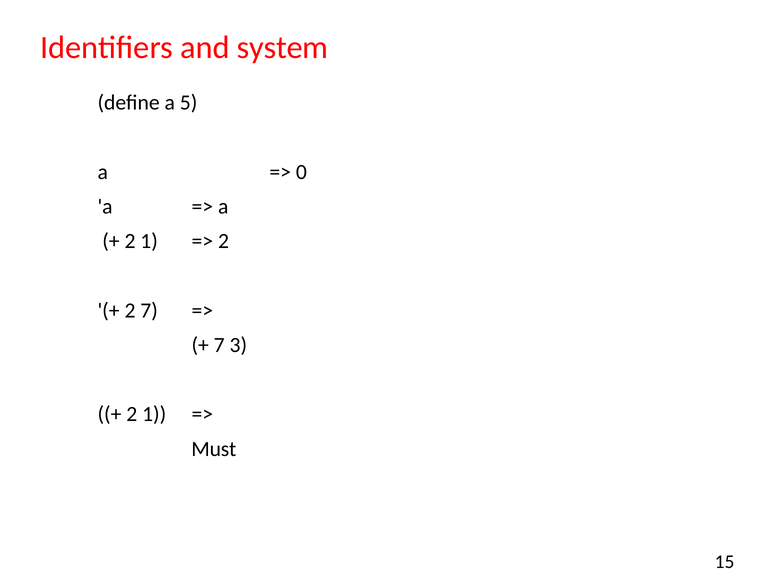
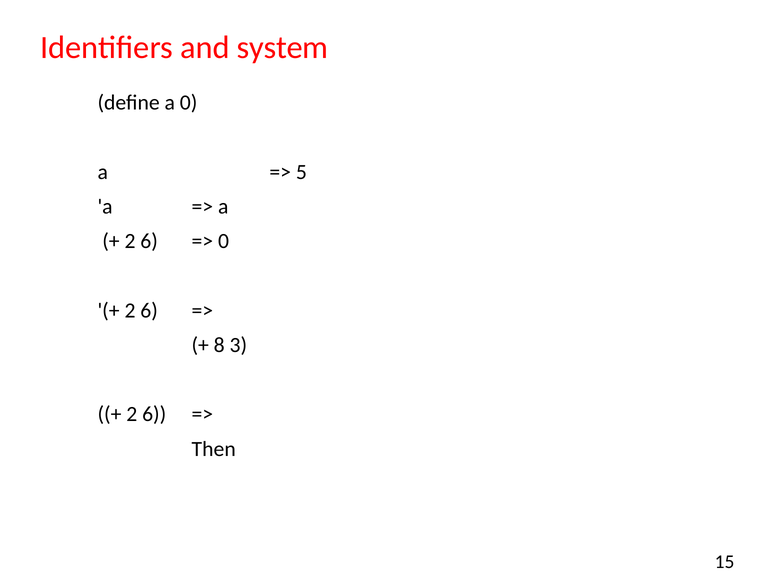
a 5: 5 -> 0 (189, 103)
0: 0 -> 5 (301, 172)
1: 1 -> 6 (149, 241)
2: 2 -> 0 (223, 241)
7: 7 -> 6 (149, 311)
7: 7 -> 8 (219, 345)
1: 1 -> 6 (154, 414)
Must: Must -> Then (214, 449)
